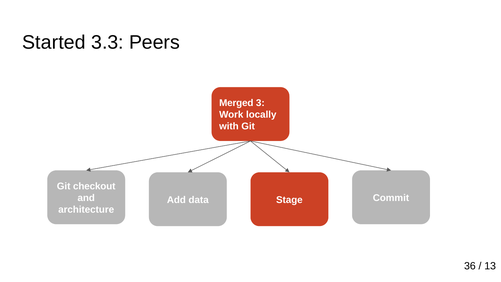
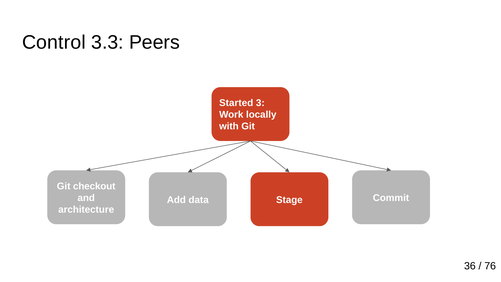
Started: Started -> Control (54, 42)
Merged: Merged -> Started (236, 103)
13: 13 -> 76 (490, 266)
